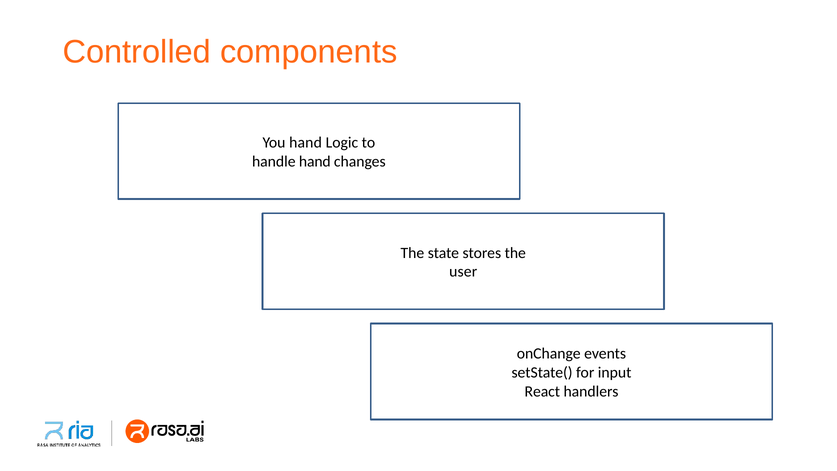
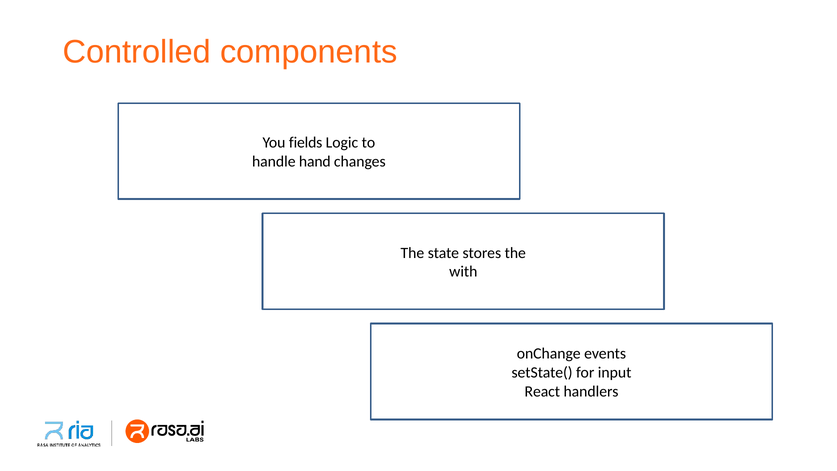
You hand: hand -> fields (306, 143)
user: user -> with (463, 272)
